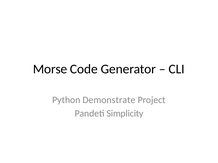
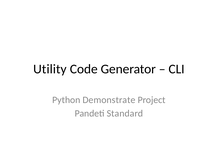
Morse: Morse -> Utility (50, 69)
Simplicity: Simplicity -> Standard (125, 114)
